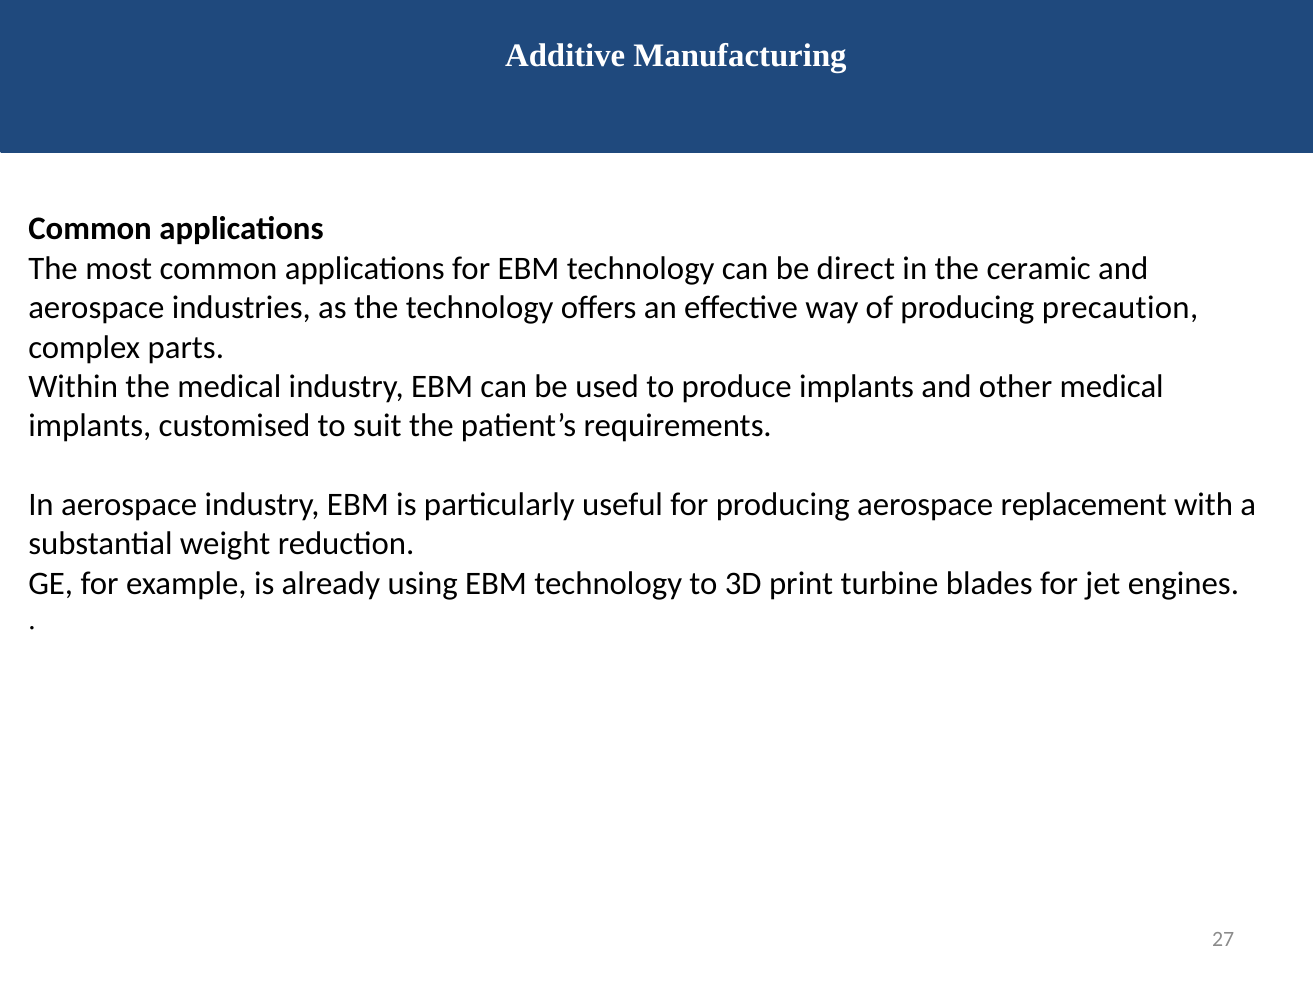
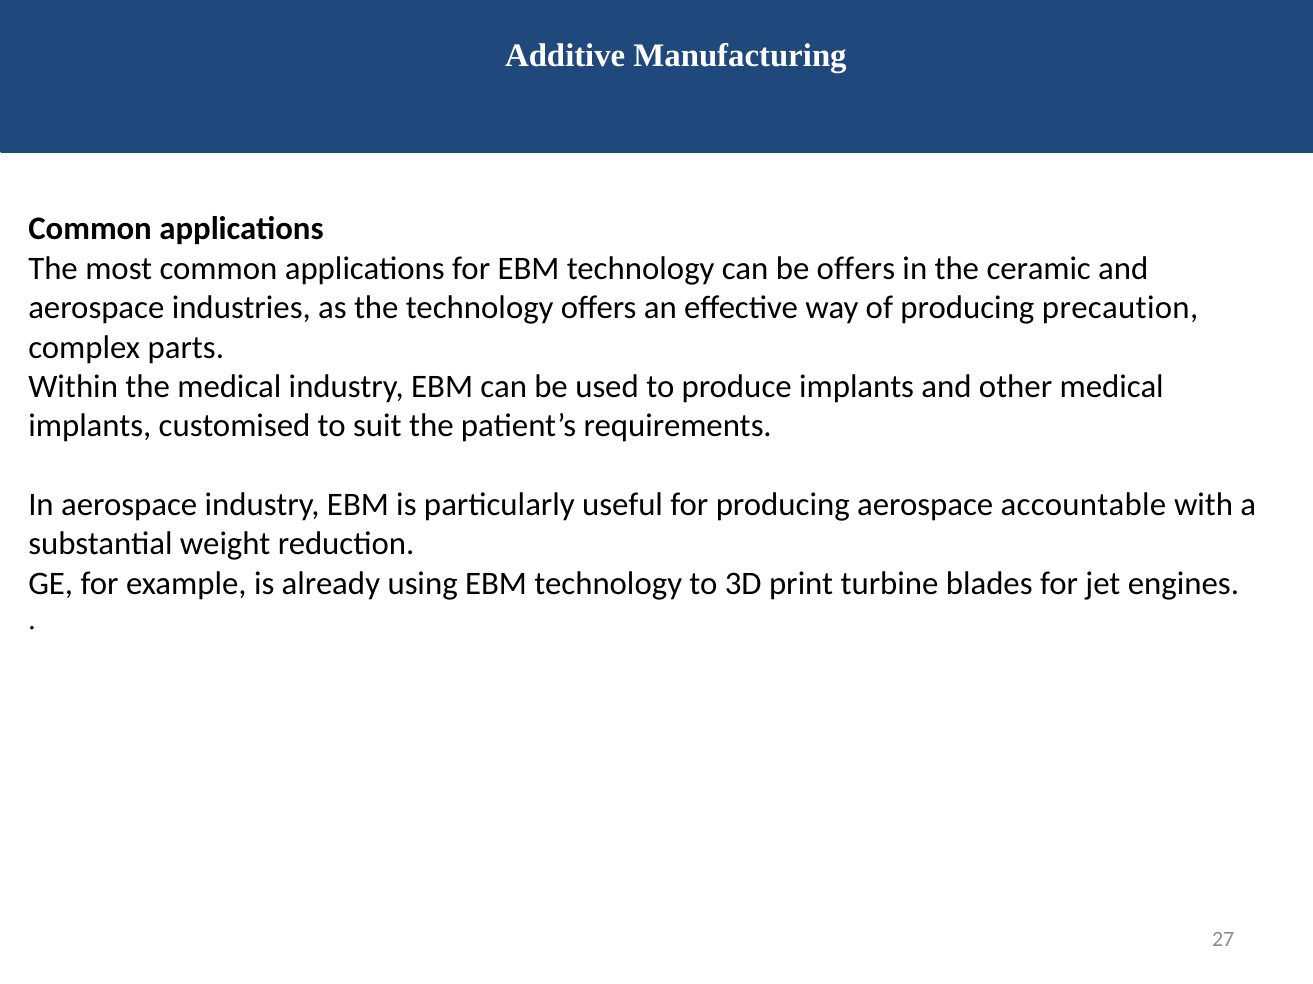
be direct: direct -> offers (856, 269)
replacement: replacement -> accountable (1083, 505)
